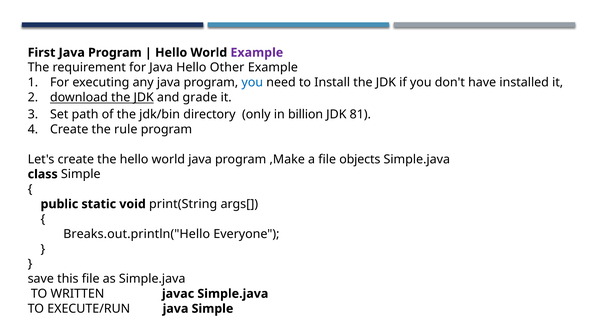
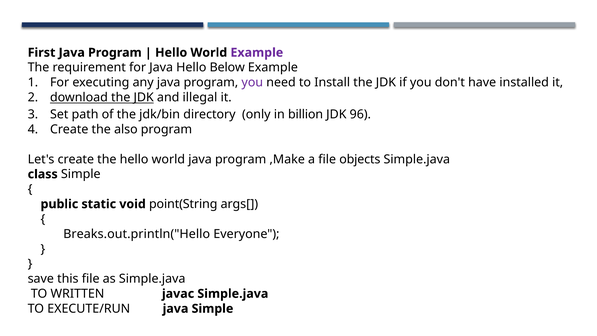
Other: Other -> Below (227, 68)
you colour: blue -> purple (252, 82)
grade: grade -> illegal (200, 97)
81: 81 -> 96 (360, 114)
rule: rule -> also (126, 129)
print(String: print(String -> point(String (183, 204)
